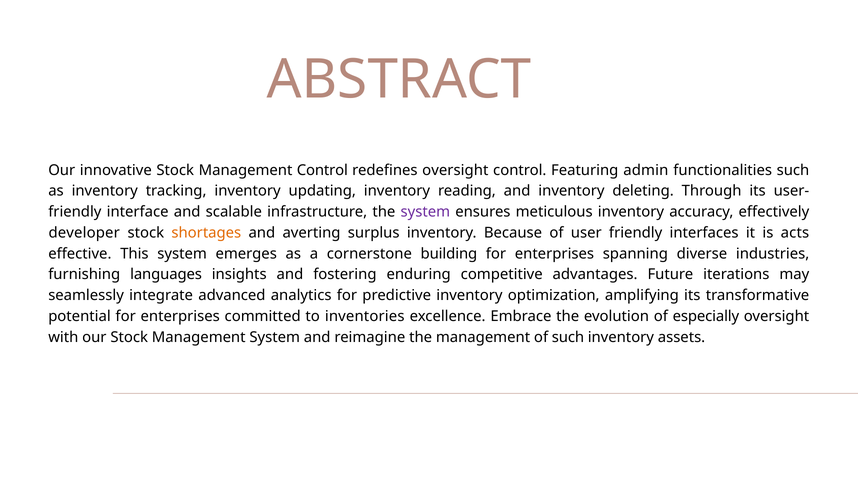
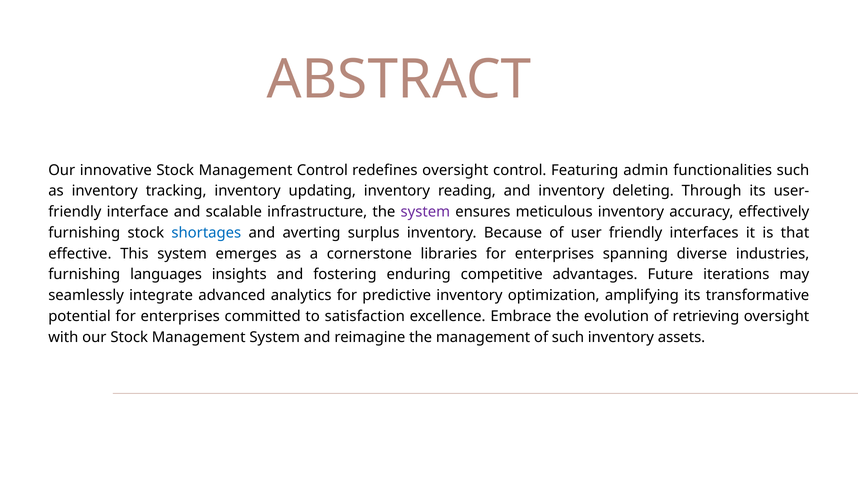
developer: developer -> furnishing (84, 233)
shortages colour: orange -> blue (206, 233)
acts: acts -> that (795, 233)
building: building -> libraries (449, 253)
inventories: inventories -> satisfaction (365, 316)
especially: especially -> retrieving (706, 316)
